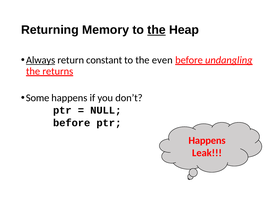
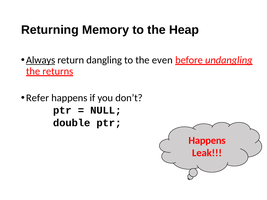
the underline: present -> none (157, 30)
constant: constant -> dangling (104, 60)
Some: Some -> Refer (38, 98)
before: before -> double (72, 123)
